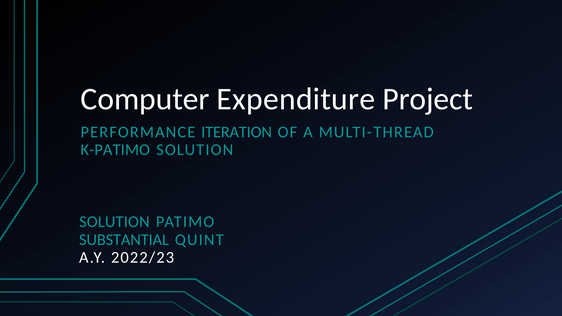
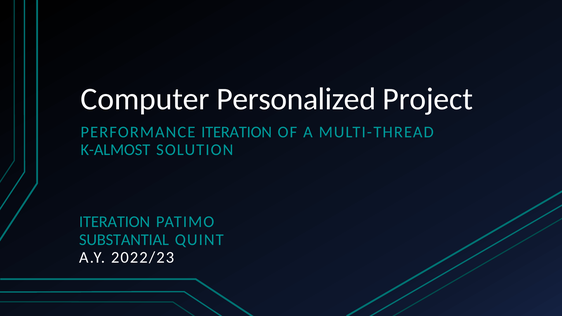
Expenditure: Expenditure -> Personalized (296, 99)
K-PATIMO: K-PATIMO -> K-ALMOST (115, 150)
SOLUTION: SOLUTION -> ITERATION (115, 222)
